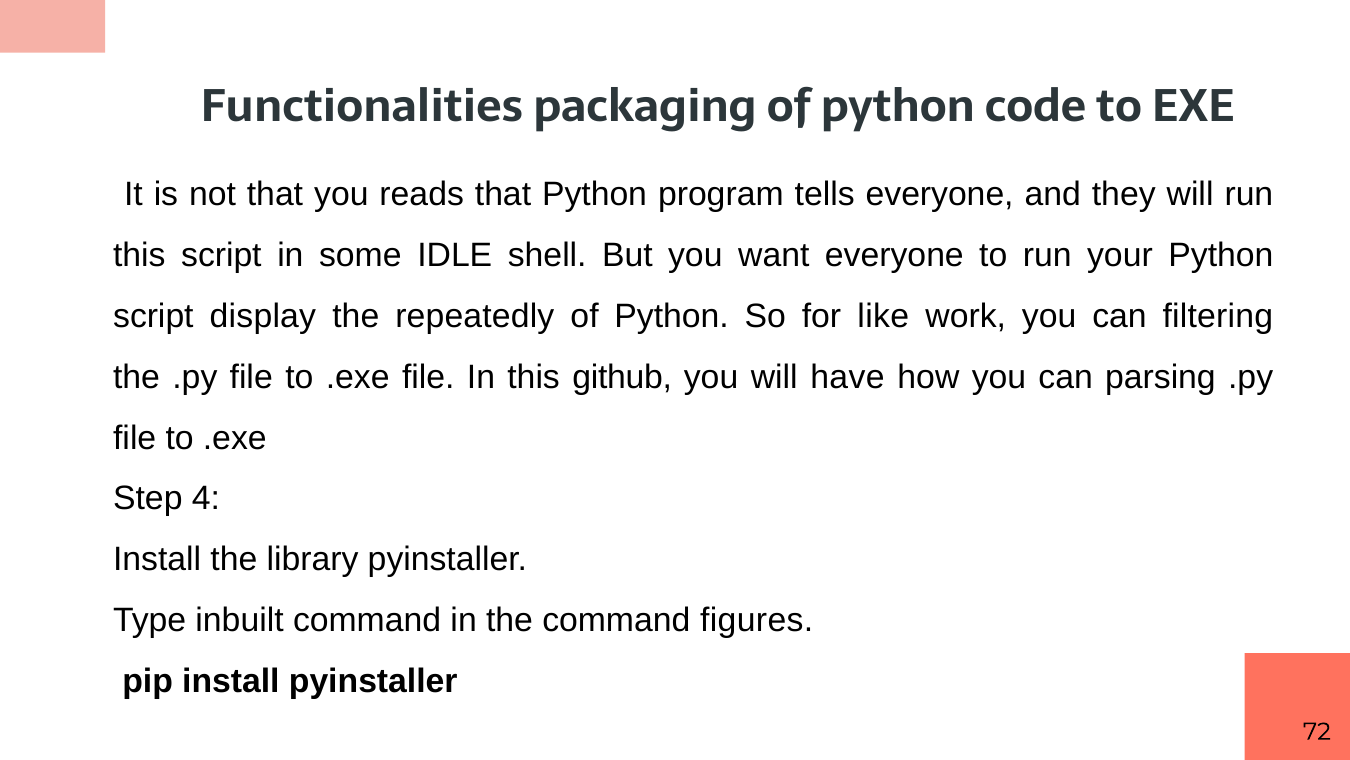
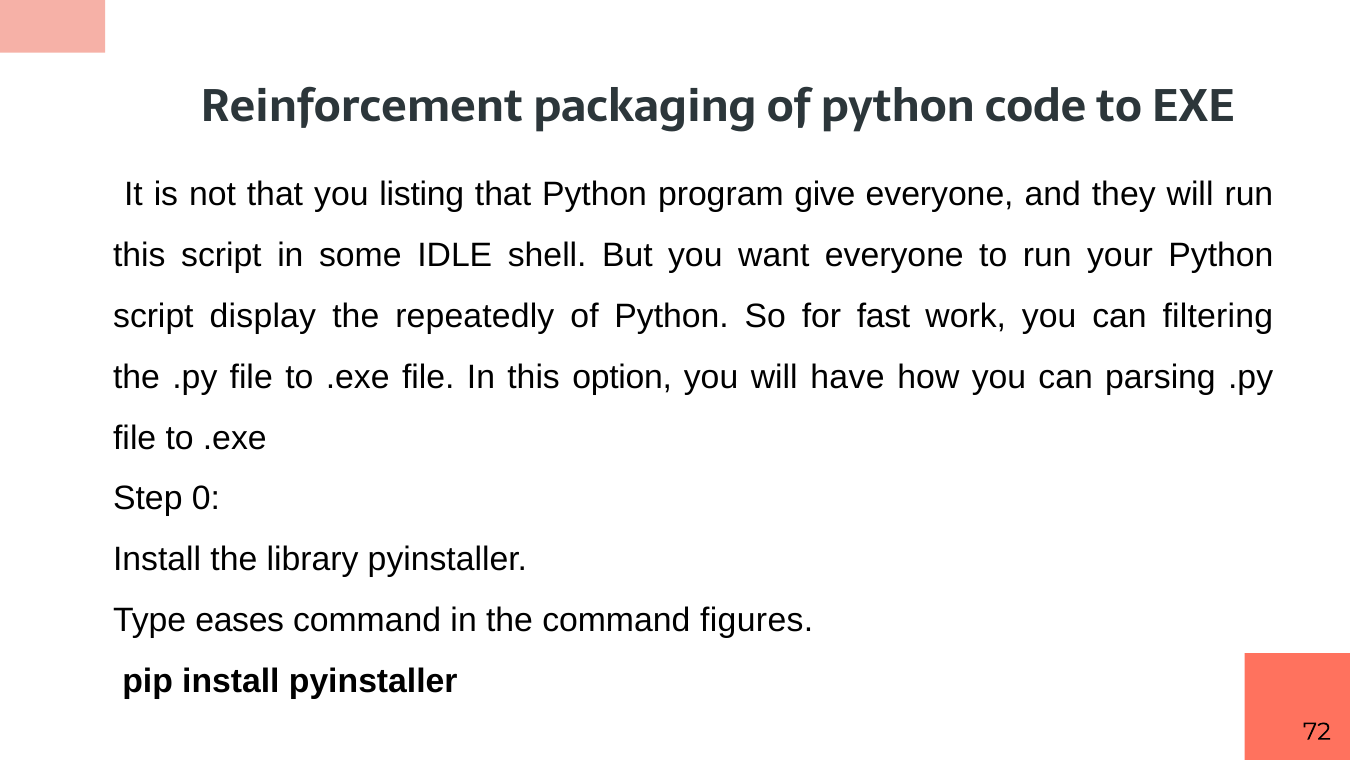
Functionalities: Functionalities -> Reinforcement (362, 107)
reads: reads -> listing (422, 195)
tells: tells -> give (825, 195)
like: like -> fast (884, 316)
github: github -> option (622, 377)
4: 4 -> 0 (206, 498)
inbuilt: inbuilt -> eases (240, 620)
